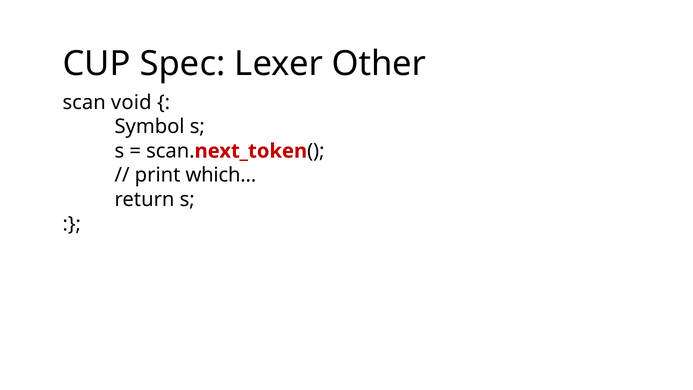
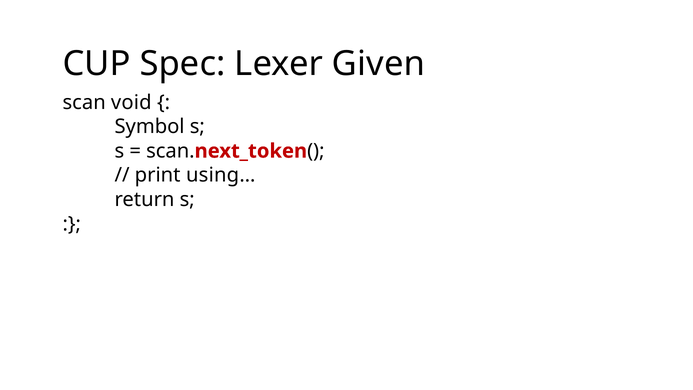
Other: Other -> Given (379, 64)
which…: which… -> using… (221, 175)
